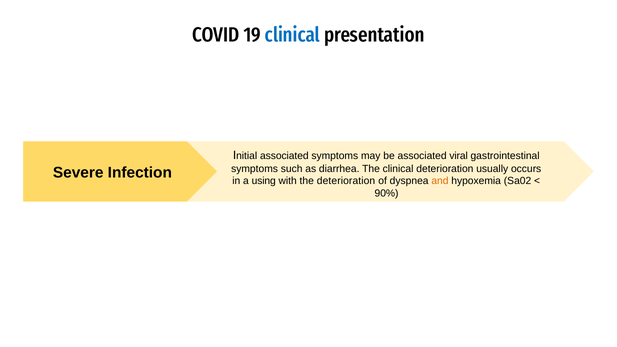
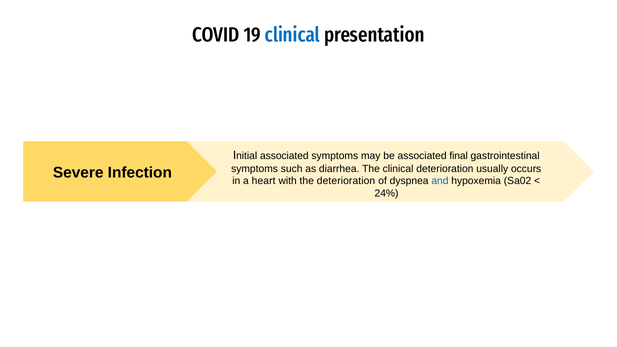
viral: viral -> final (459, 156)
using: using -> heart (264, 181)
and colour: orange -> blue (440, 181)
90%: 90% -> 24% (387, 193)
